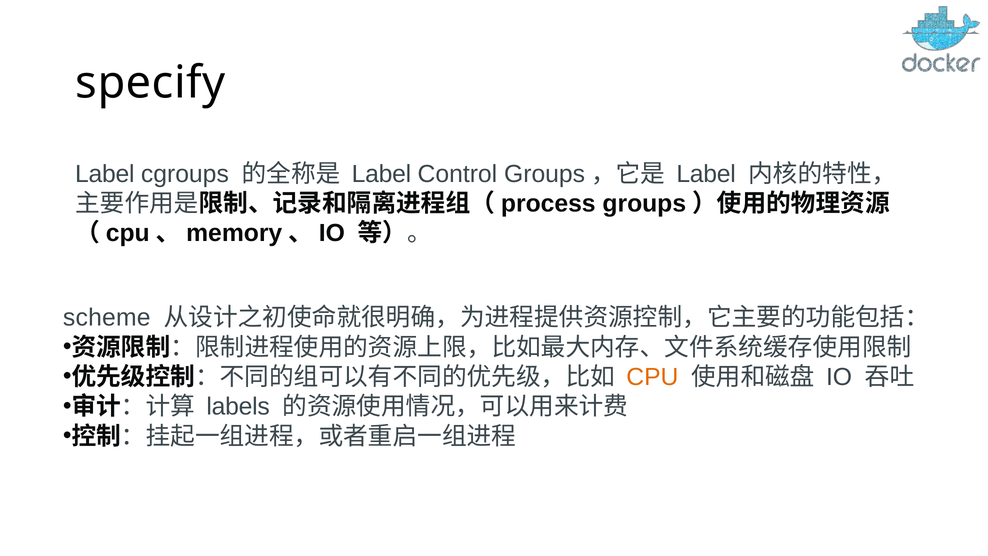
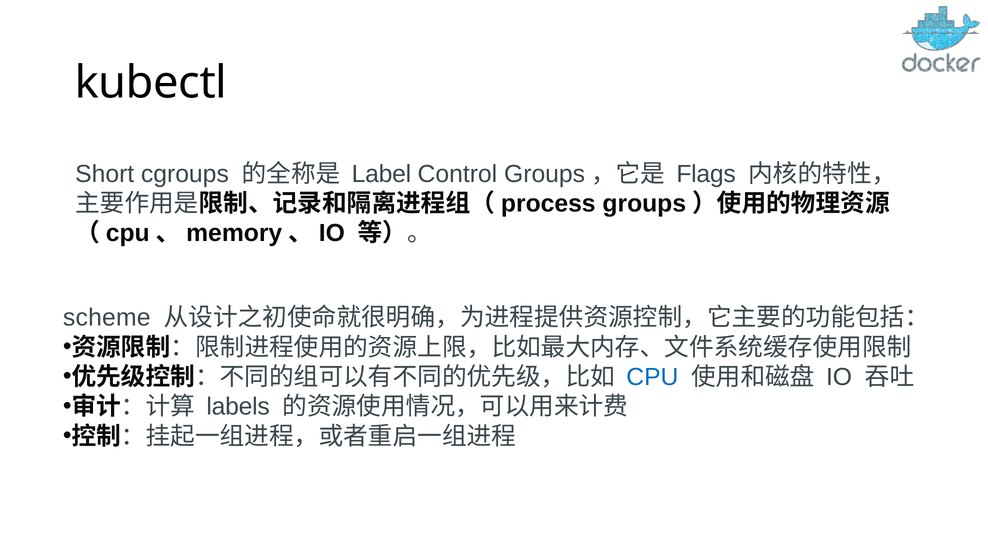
specify: specify -> kubectl (151, 83)
Label: Label -> Short (105, 174)
Label: Label -> Flags (706, 174)
CPU colour: orange -> blue (652, 377)
